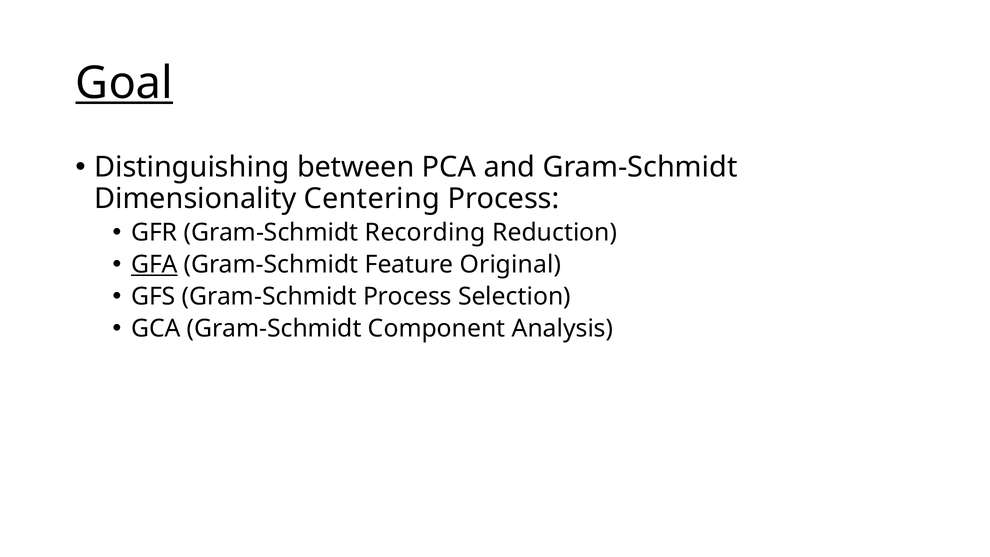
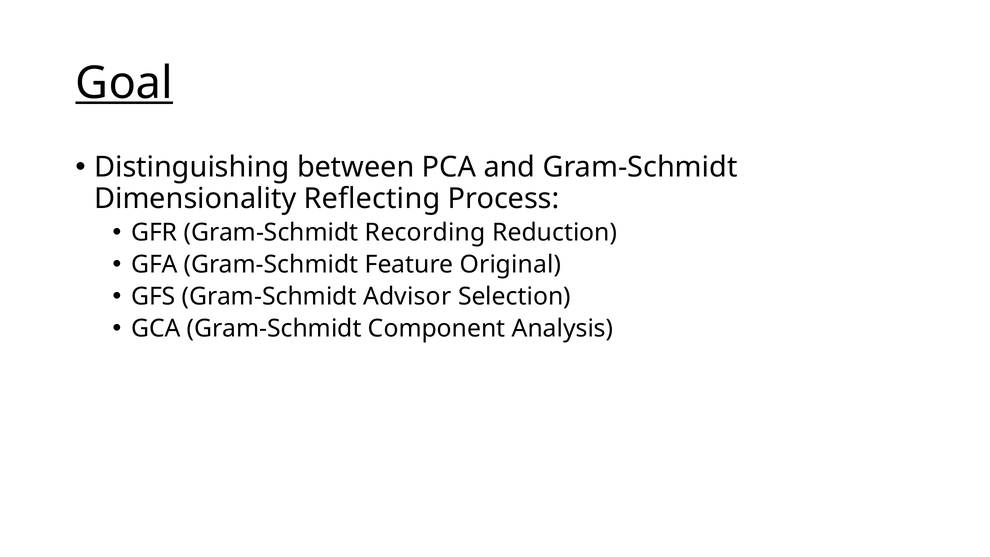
Centering: Centering -> Reflecting (372, 199)
GFA underline: present -> none (154, 265)
Gram-Schmidt Process: Process -> Advisor (407, 296)
